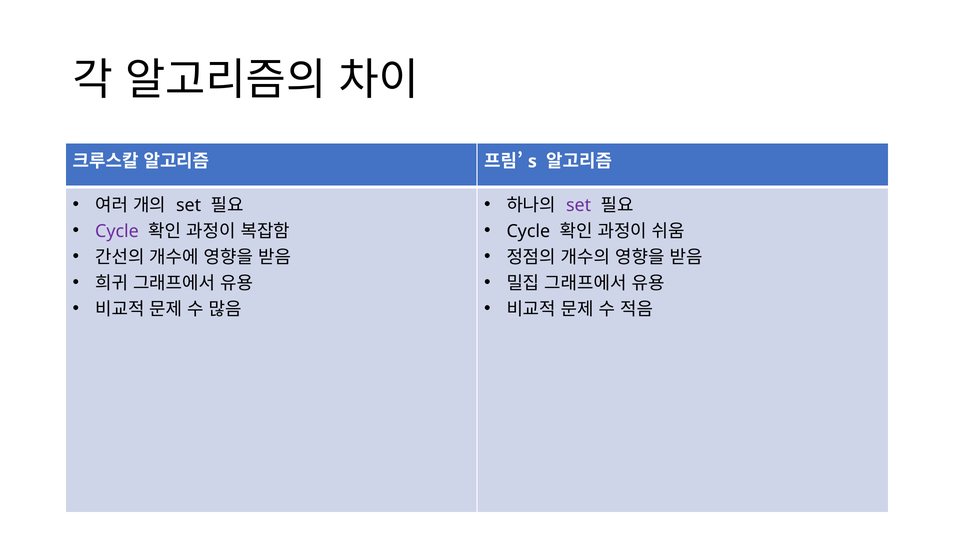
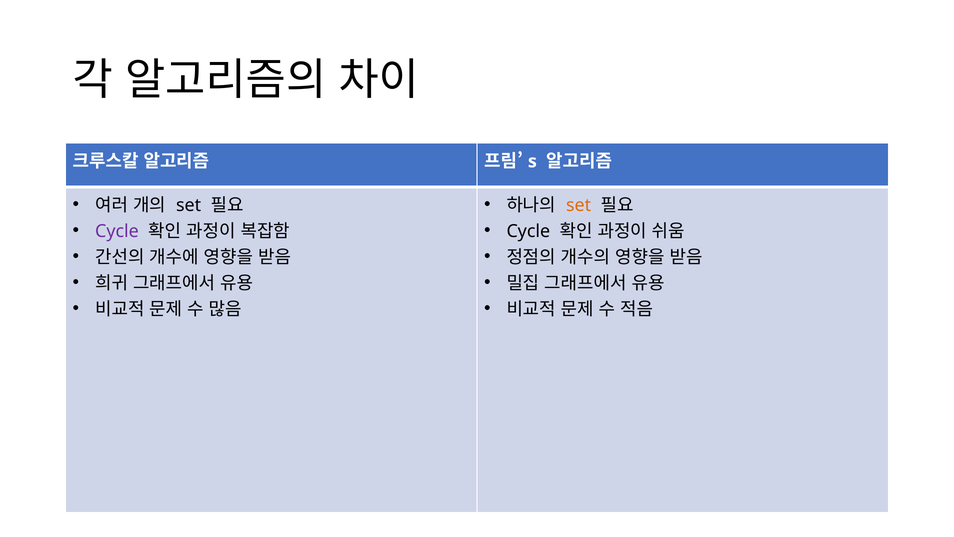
set colour: purple -> orange (579, 205)
